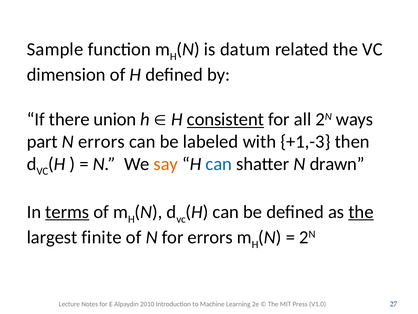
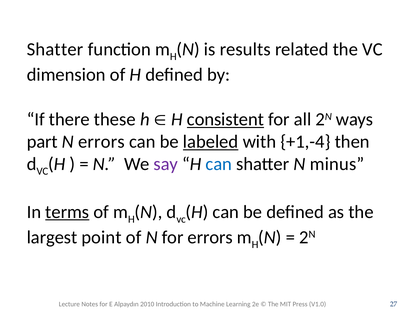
Sample: Sample -> Shatter (55, 49)
datum: datum -> results (245, 49)
union: union -> these (115, 119)
labeled underline: none -> present (211, 142)
+1,-3: +1,-3 -> +1,-4 (305, 142)
say colour: orange -> purple (166, 164)
drawn: drawn -> minus (337, 164)
the underline: present -> none (361, 212)
finite: finite -> point (102, 237)
